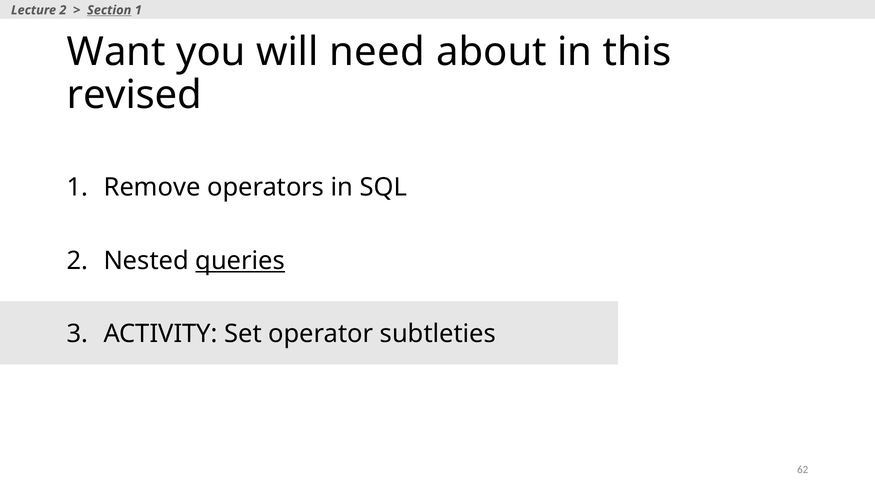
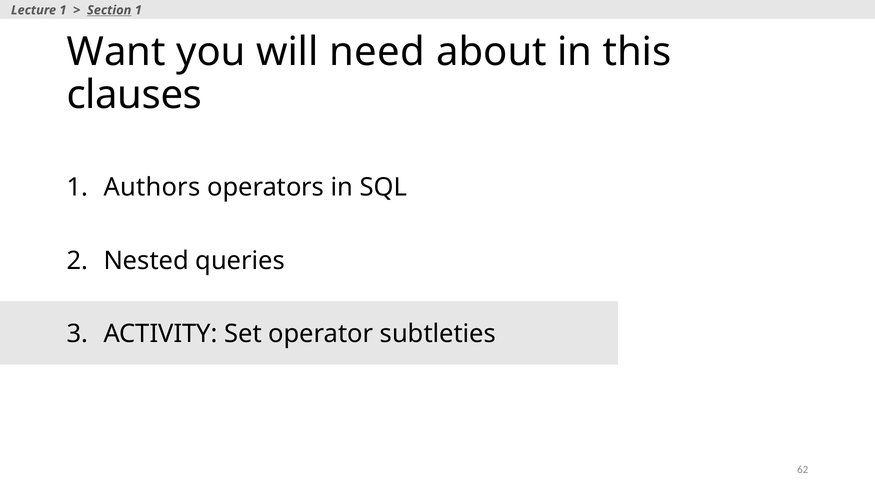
Lecture 2: 2 -> 1 (63, 10)
revised: revised -> clauses (134, 95)
Remove: Remove -> Authors (152, 188)
queries underline: present -> none (240, 261)
